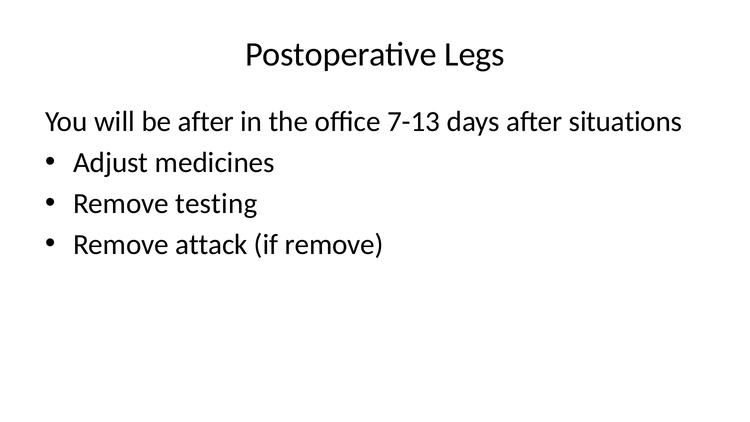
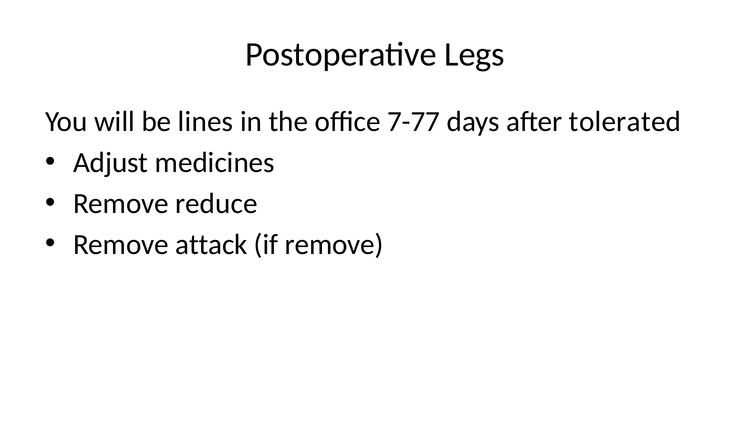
be after: after -> lines (206, 122)
7-13: 7-13 -> 7-77 (414, 122)
situations: situations -> tolerated (625, 122)
testing: testing -> reduce (216, 203)
